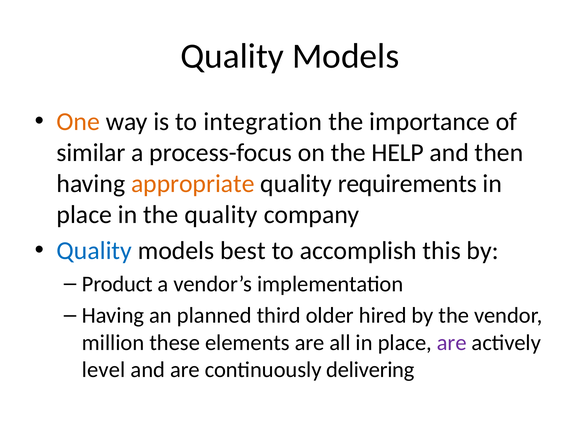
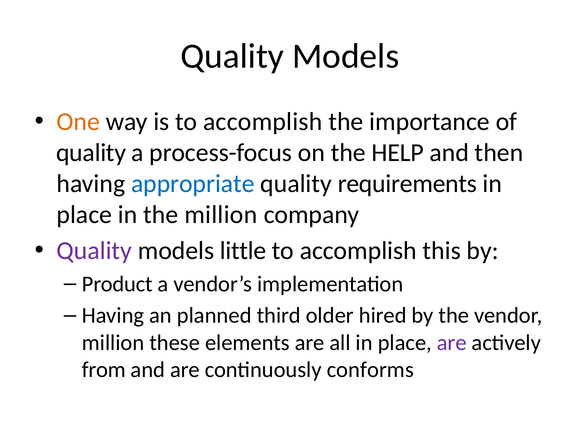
is to integration: integration -> accomplish (263, 122)
similar: similar -> quality (91, 153)
appropriate colour: orange -> blue (193, 184)
the quality: quality -> million (221, 214)
Quality colour: blue -> purple (94, 251)
best: best -> little (243, 251)
level: level -> from (104, 370)
delivering: delivering -> conforms (370, 370)
